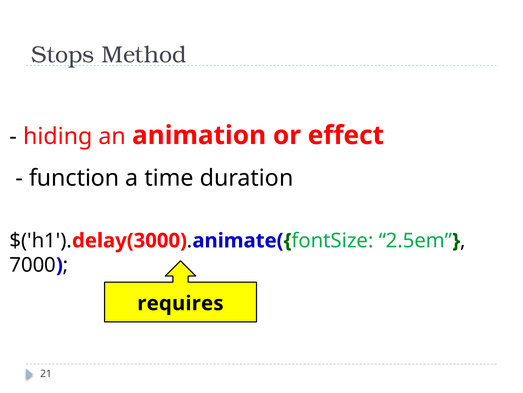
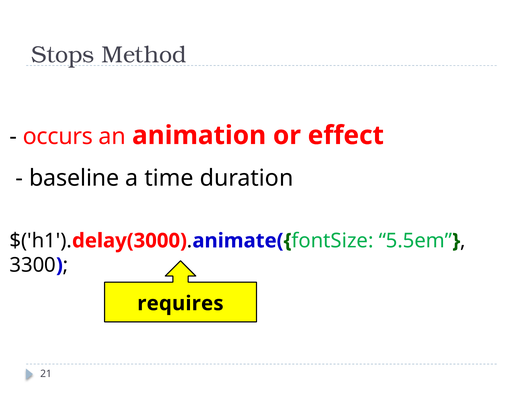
hiding: hiding -> occurs (58, 136)
function: function -> baseline (74, 178)
2.5em: 2.5em -> 5.5em (415, 240)
7000: 7000 -> 3300 (33, 265)
